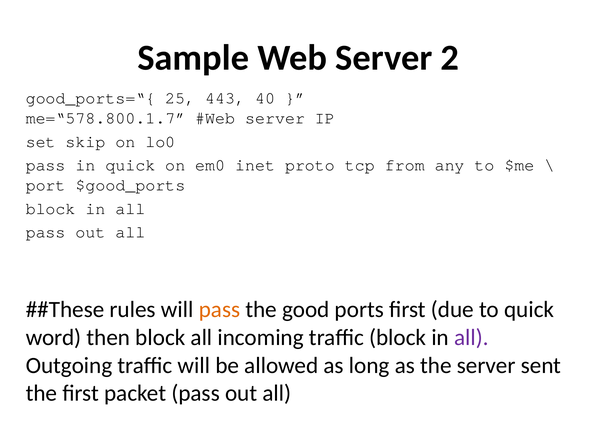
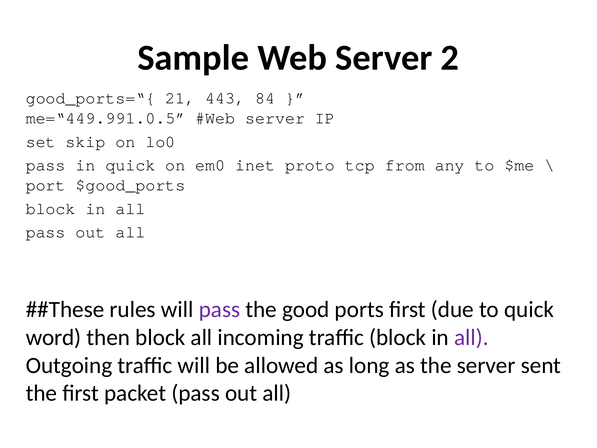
25: 25 -> 21 (180, 98)
40: 40 -> 84 (265, 98)
me=“578.800.1.7: me=“578.800.1.7 -> me=“449.991.0.5 (106, 118)
pass colour: orange -> purple (219, 309)
